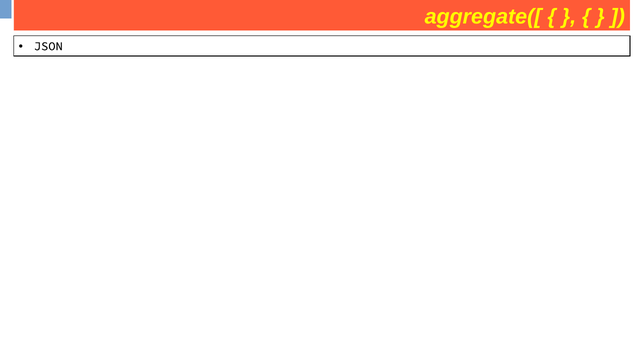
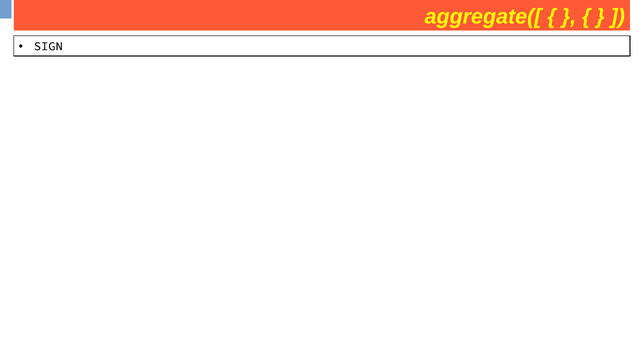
JSON: JSON -> SIGN (48, 46)
